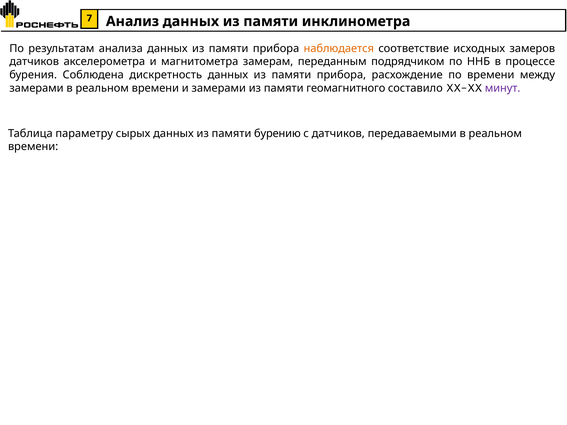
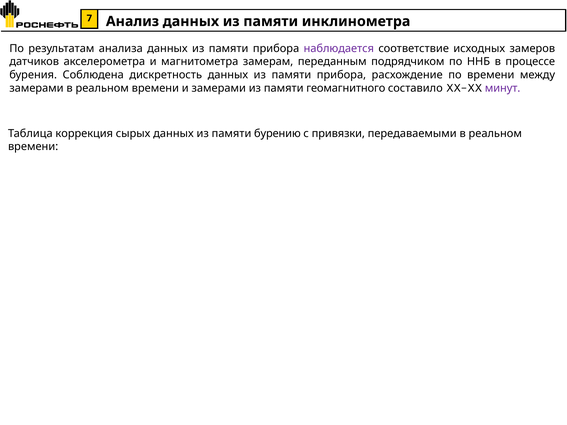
наблюдается colour: orange -> purple (339, 48)
параметру: параметру -> коррекция (84, 133)
с датчиков: датчиков -> привязки (338, 133)
